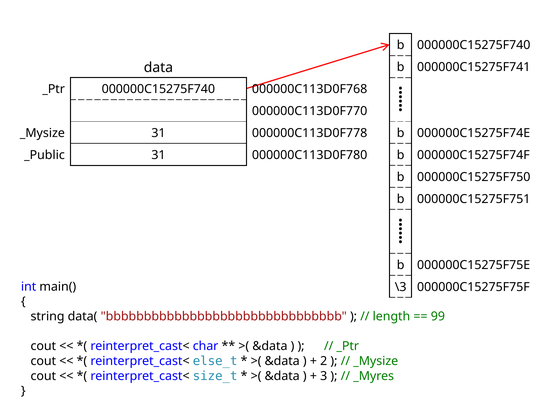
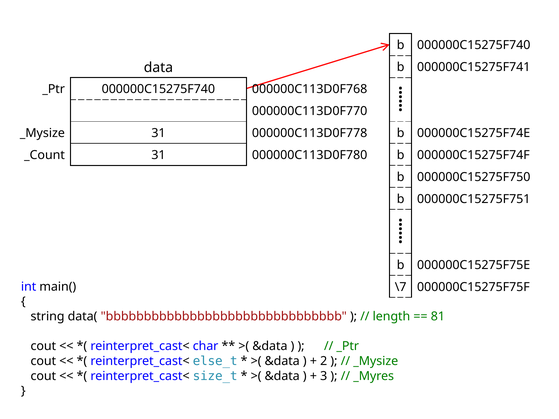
_Public: _Public -> _Count (44, 155)
\3: \3 -> \7 (401, 287)
99: 99 -> 81 (438, 317)
